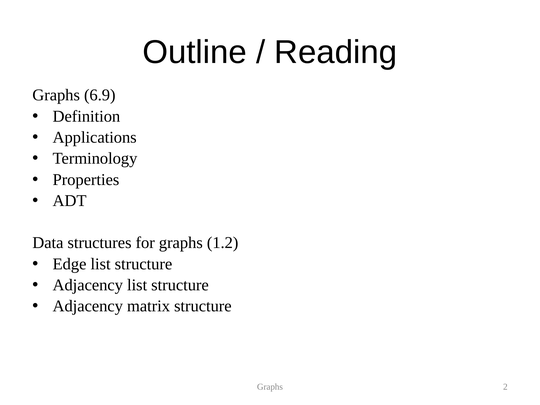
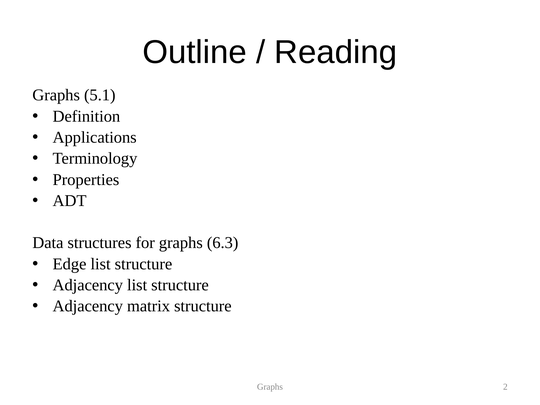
6.9: 6.9 -> 5.1 (100, 95)
1.2: 1.2 -> 6.3 (223, 243)
